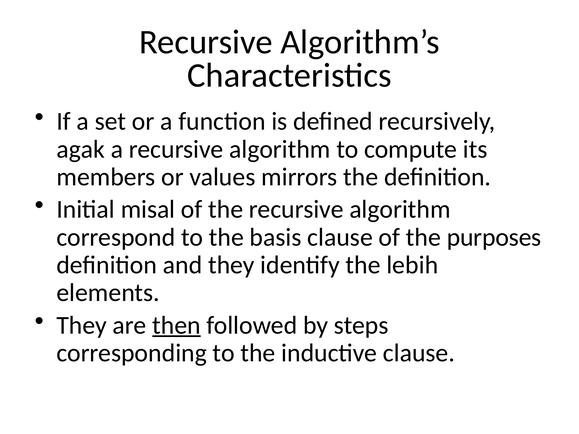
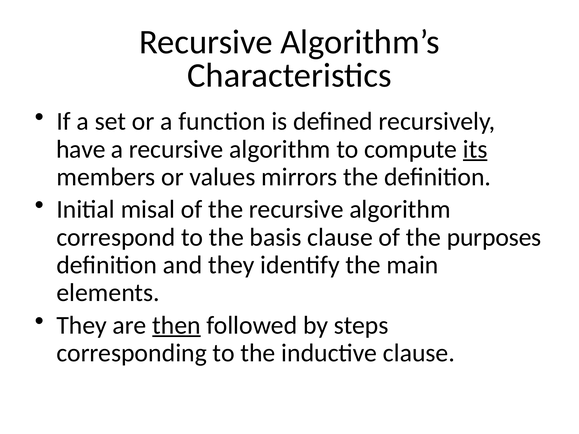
agak: agak -> have (81, 149)
its underline: none -> present (475, 149)
lebih: lebih -> main (412, 265)
